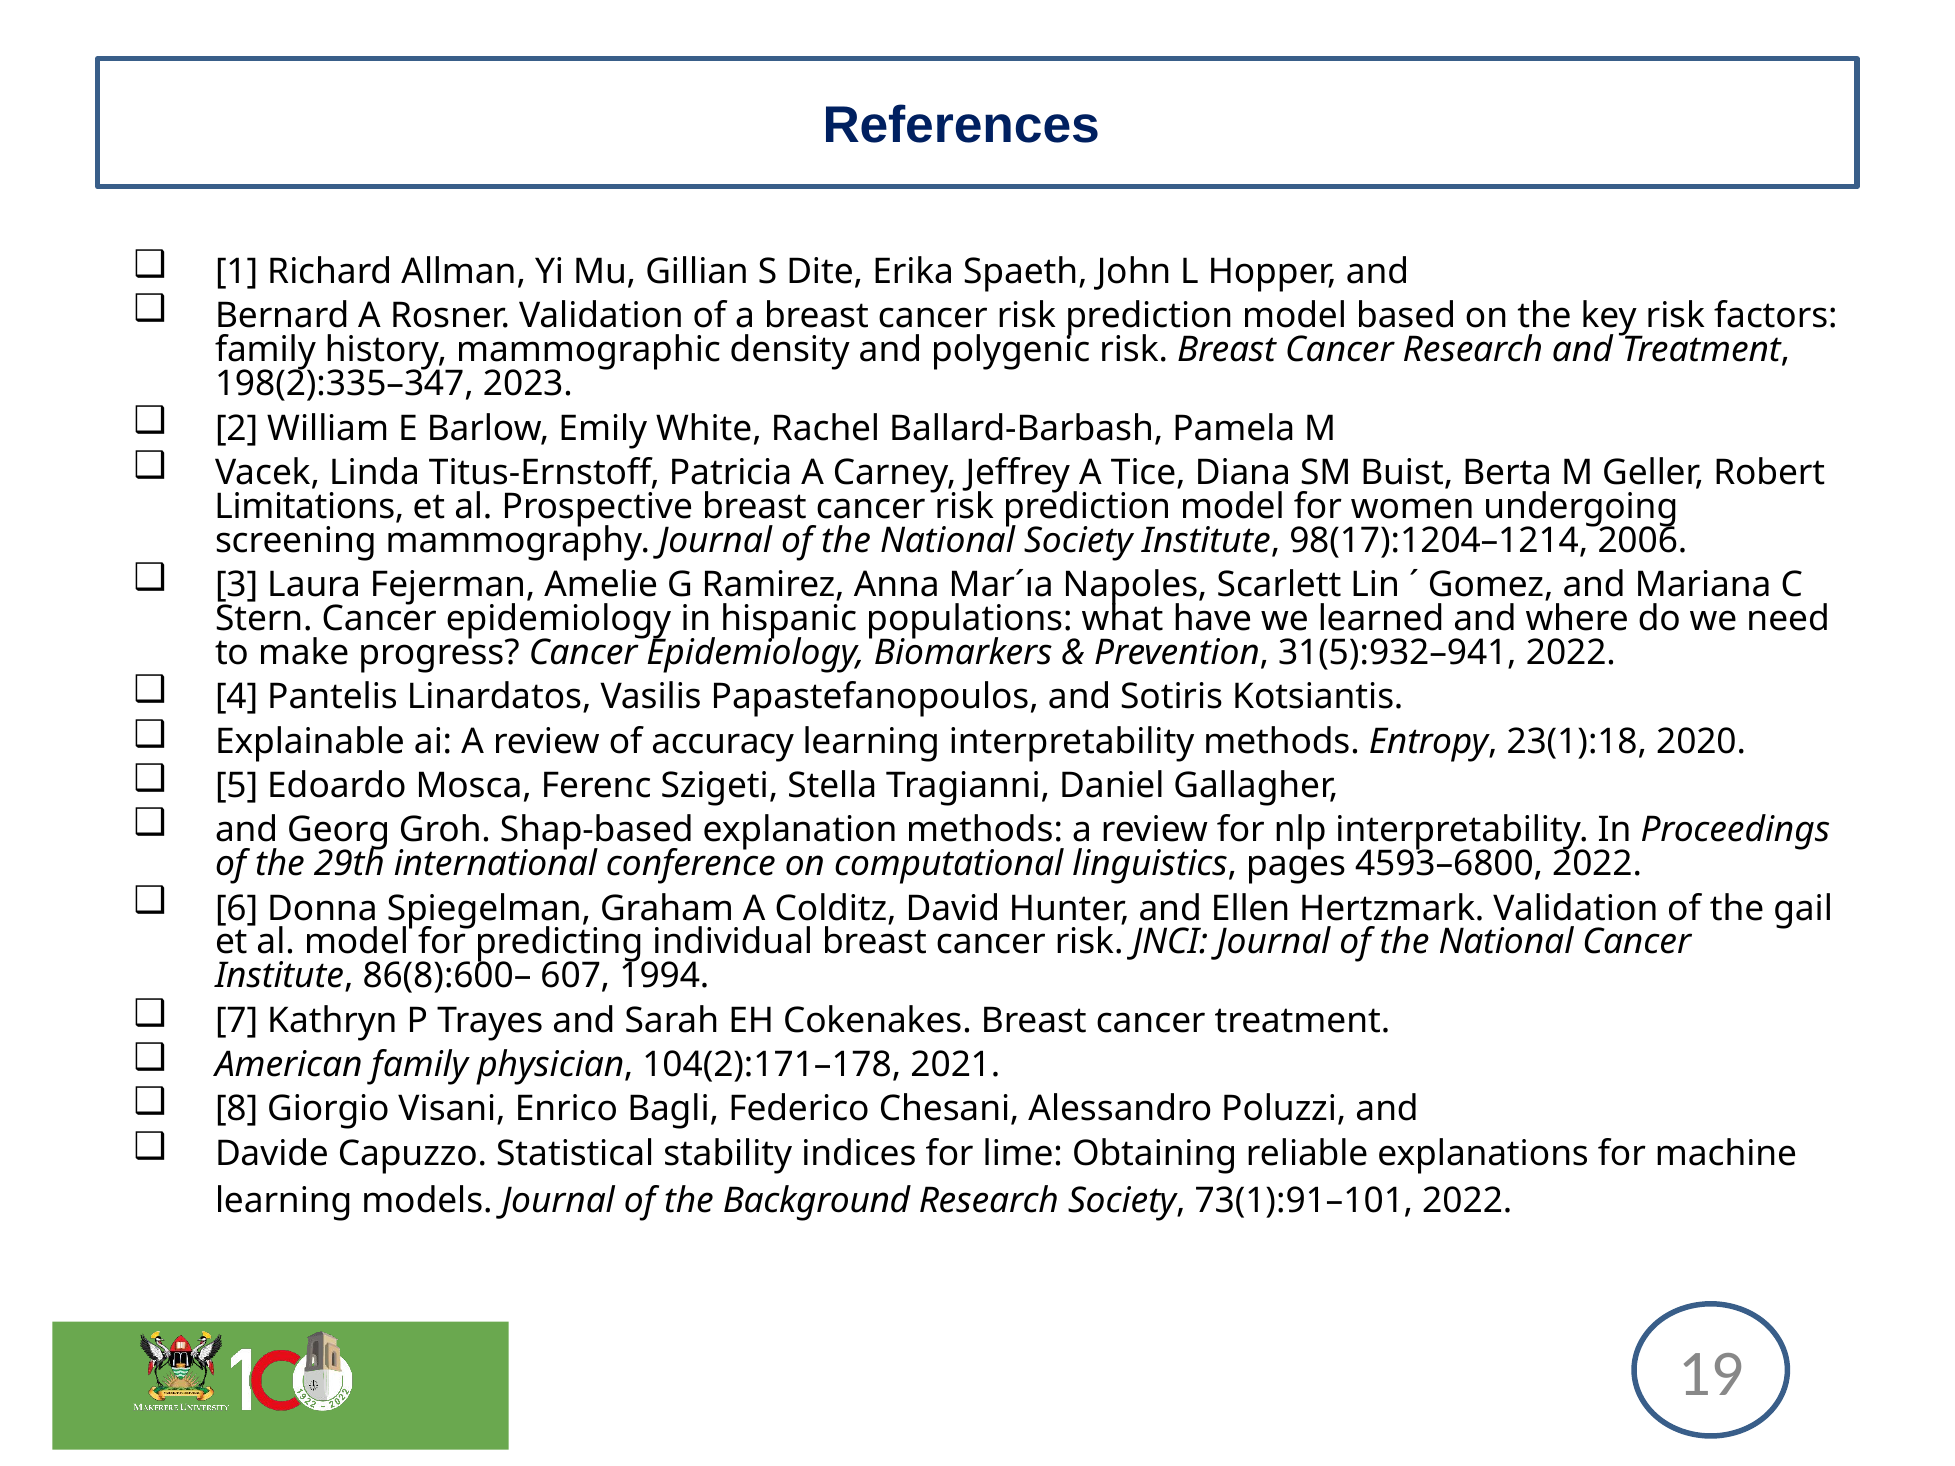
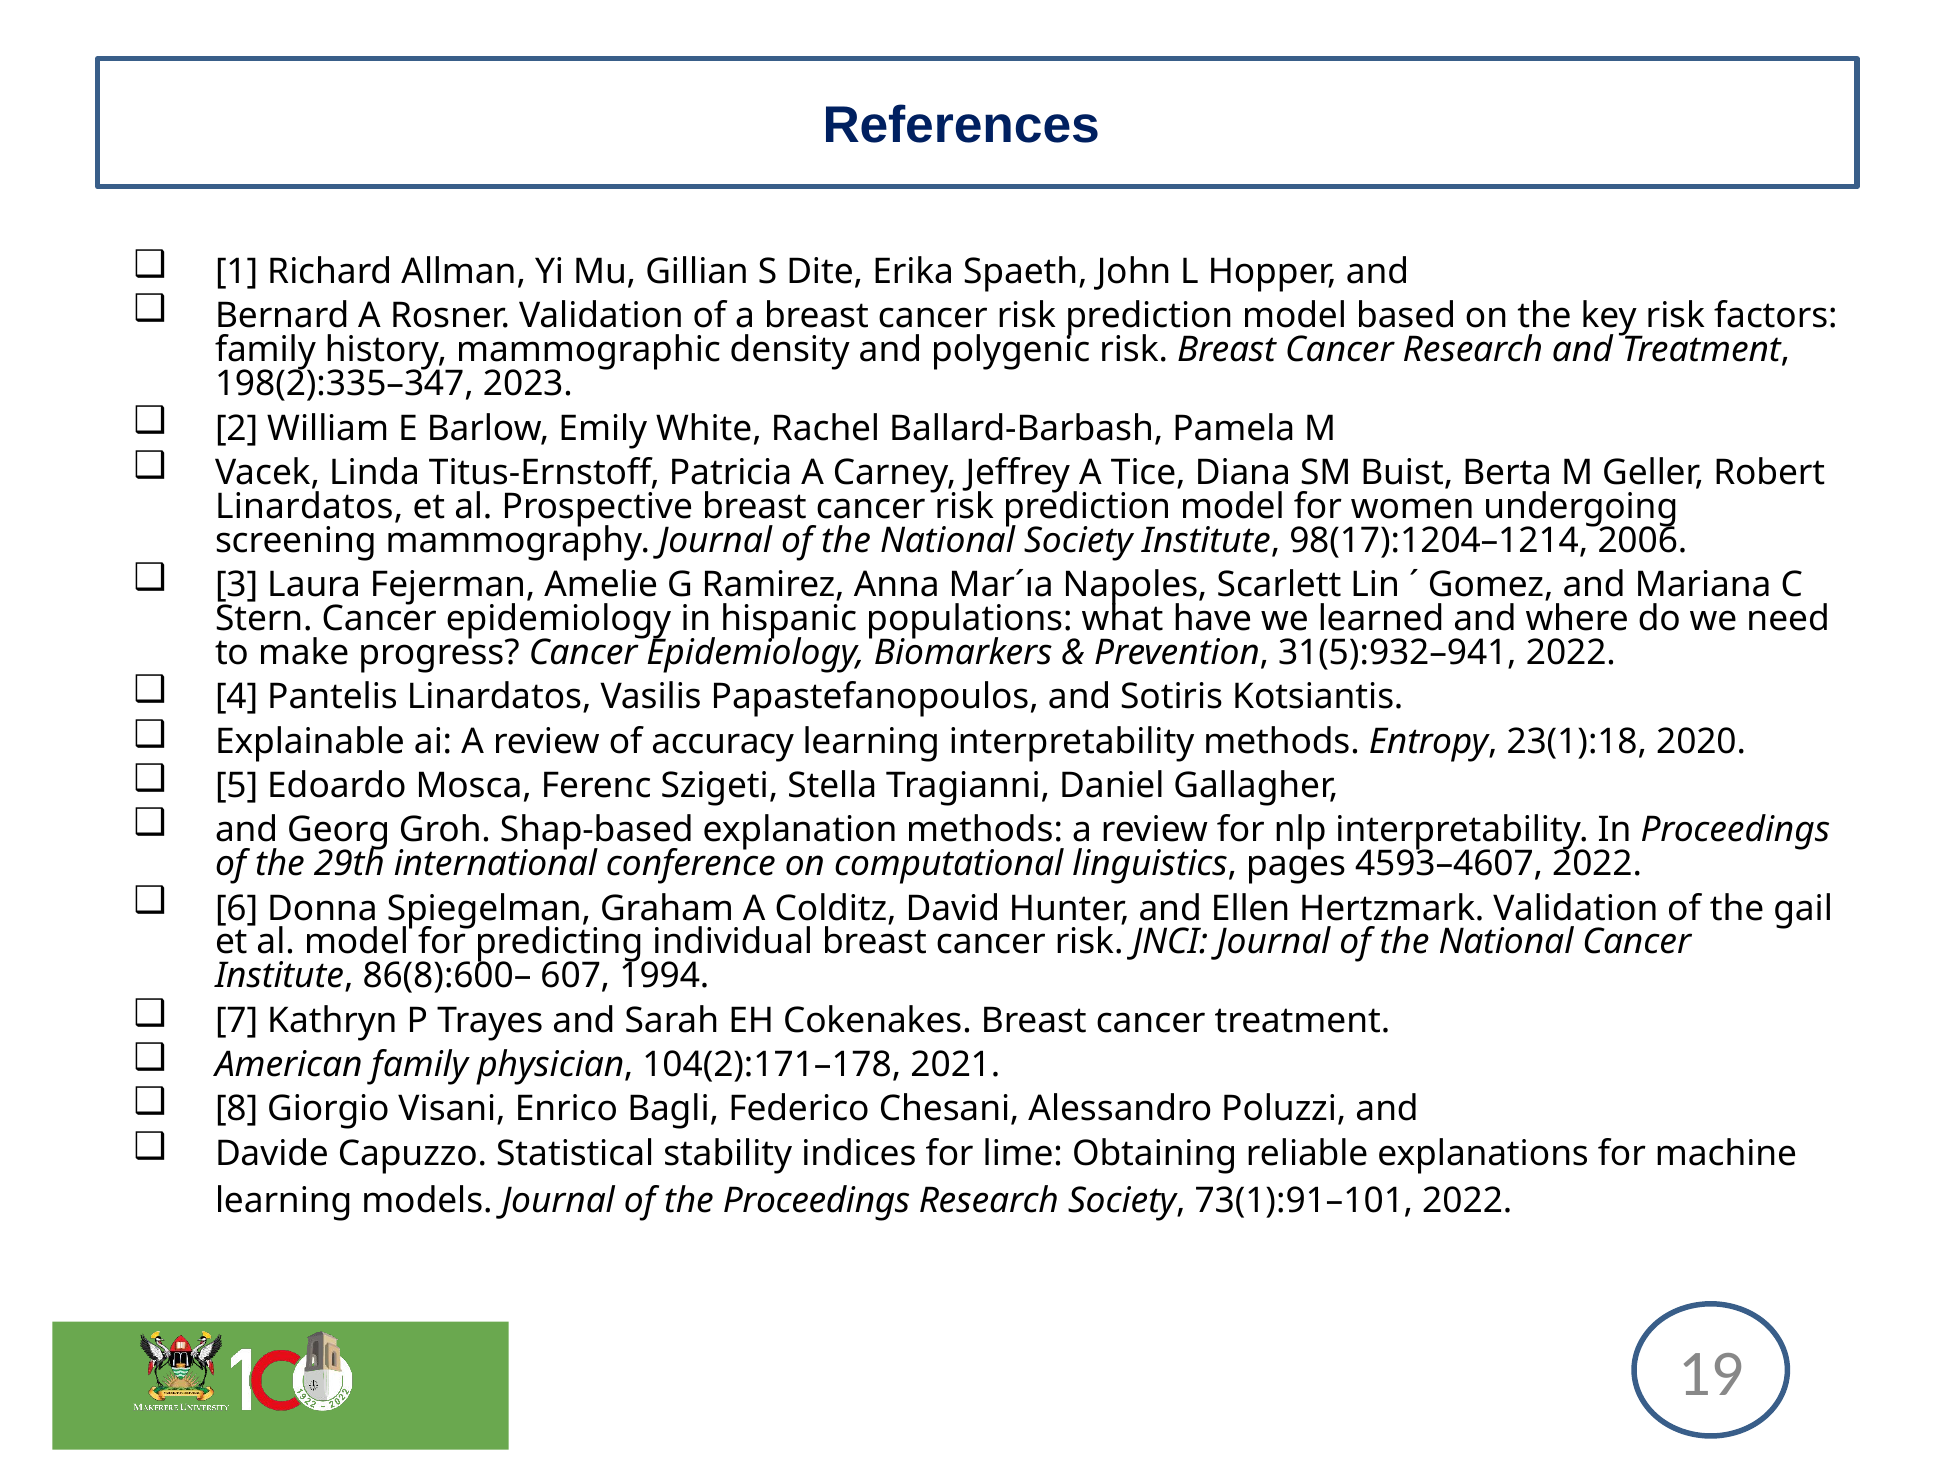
Limitations: Limitations -> Linardatos (309, 507)
4593–6800: 4593–6800 -> 4593–4607 (1449, 864)
the Background: Background -> Proceedings (817, 1201)
